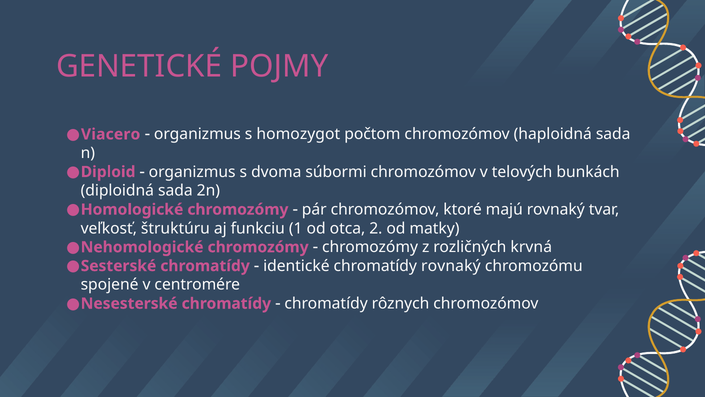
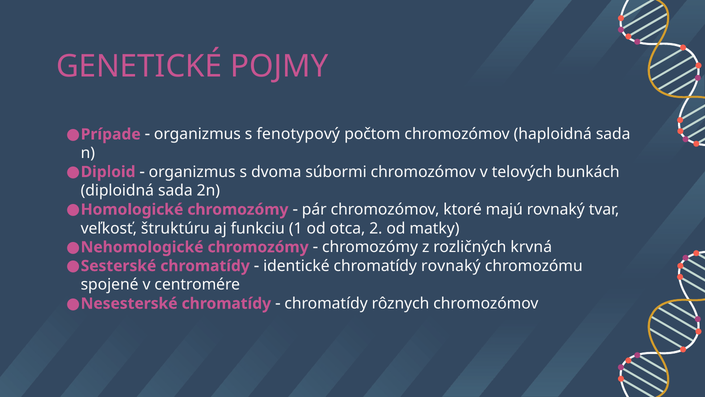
Viacero: Viacero -> Prípade (111, 134)
homozygot: homozygot -> fenotypový (298, 134)
